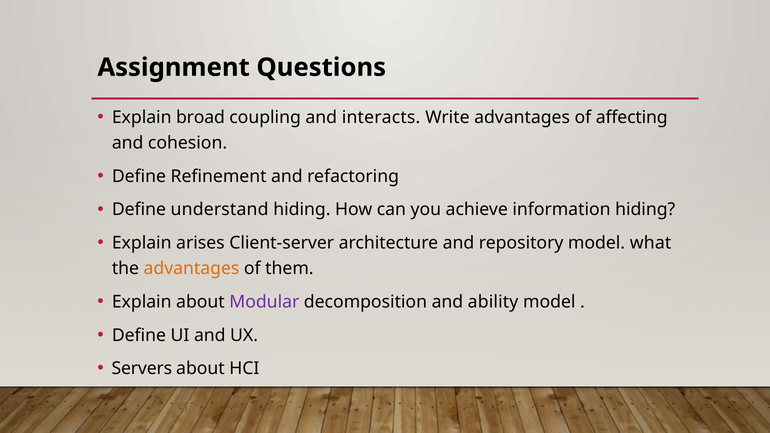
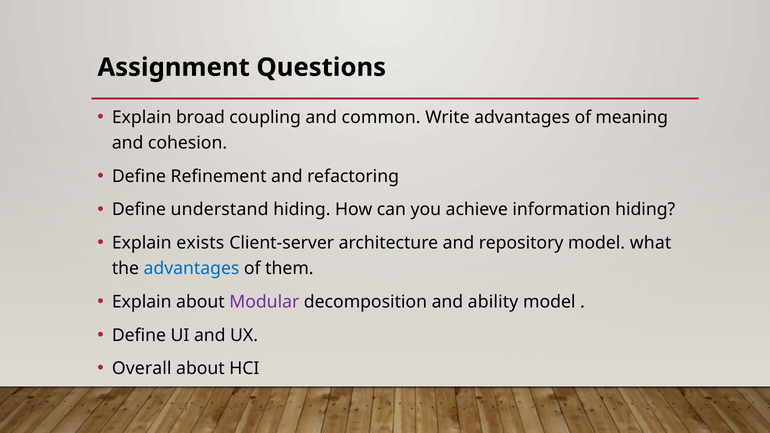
interacts: interacts -> common (381, 118)
affecting: affecting -> meaning (632, 118)
arises: arises -> exists (200, 243)
advantages colour: orange -> blue (191, 268)
Servers: Servers -> Overall (142, 369)
